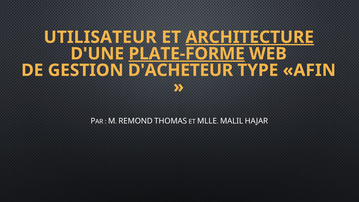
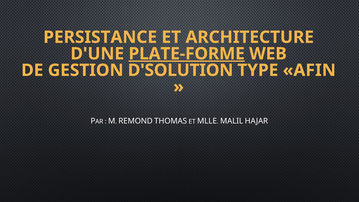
UTILISATEUR: UTILISATEUR -> PERSISTANCE (100, 37)
ARCHITECTURE underline: present -> none (250, 37)
D'ACHETEUR: D'ACHETEUR -> D'SOLUTION (181, 70)
